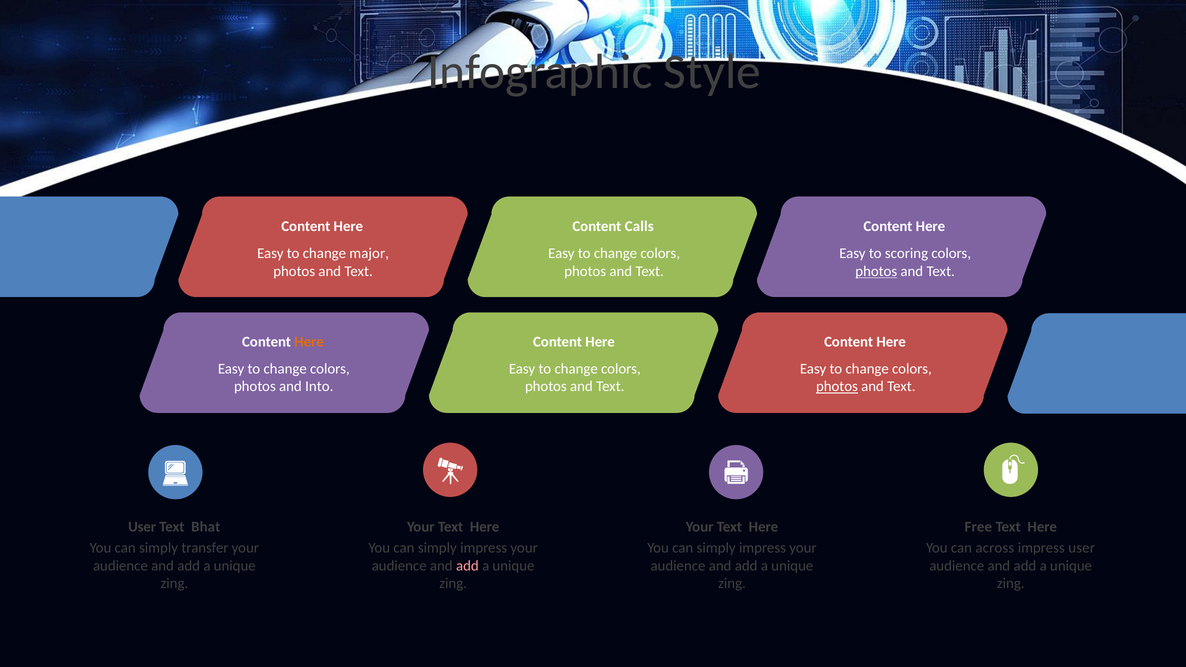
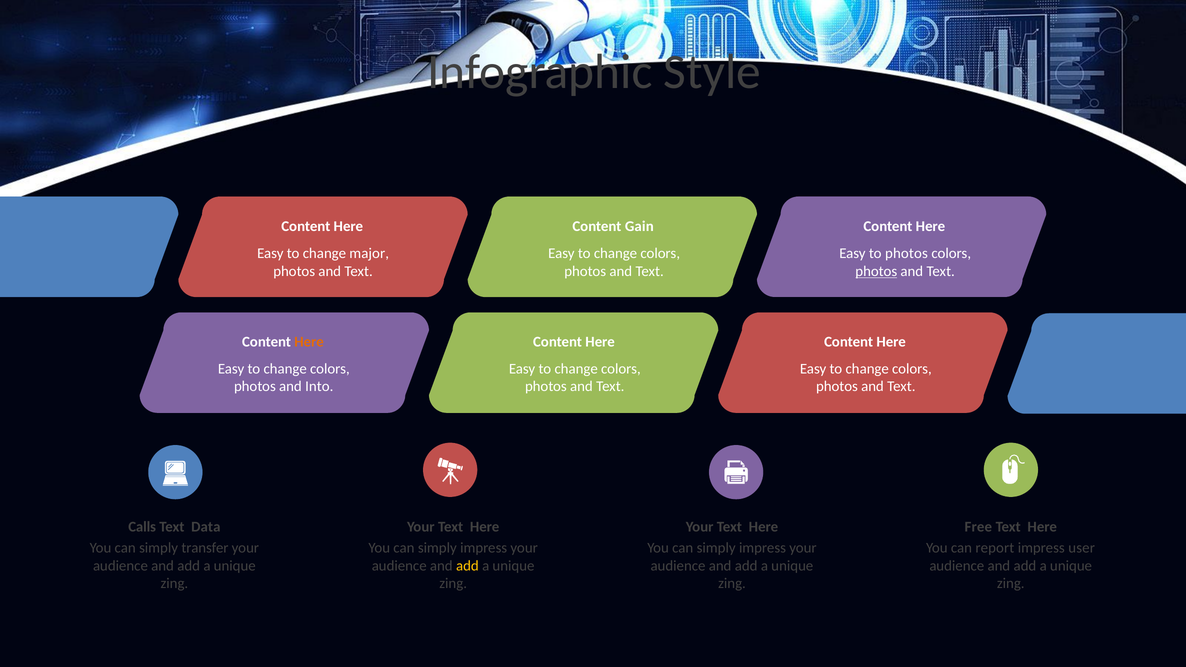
Calls: Calls -> Gain (639, 227)
to scoring: scoring -> photos (906, 254)
photos underline: present -> none (837, 387)
User: User -> Calls (142, 527)
Bhat: Bhat -> Data (206, 527)
across: across -> report (995, 548)
add colour: pink -> yellow (467, 566)
